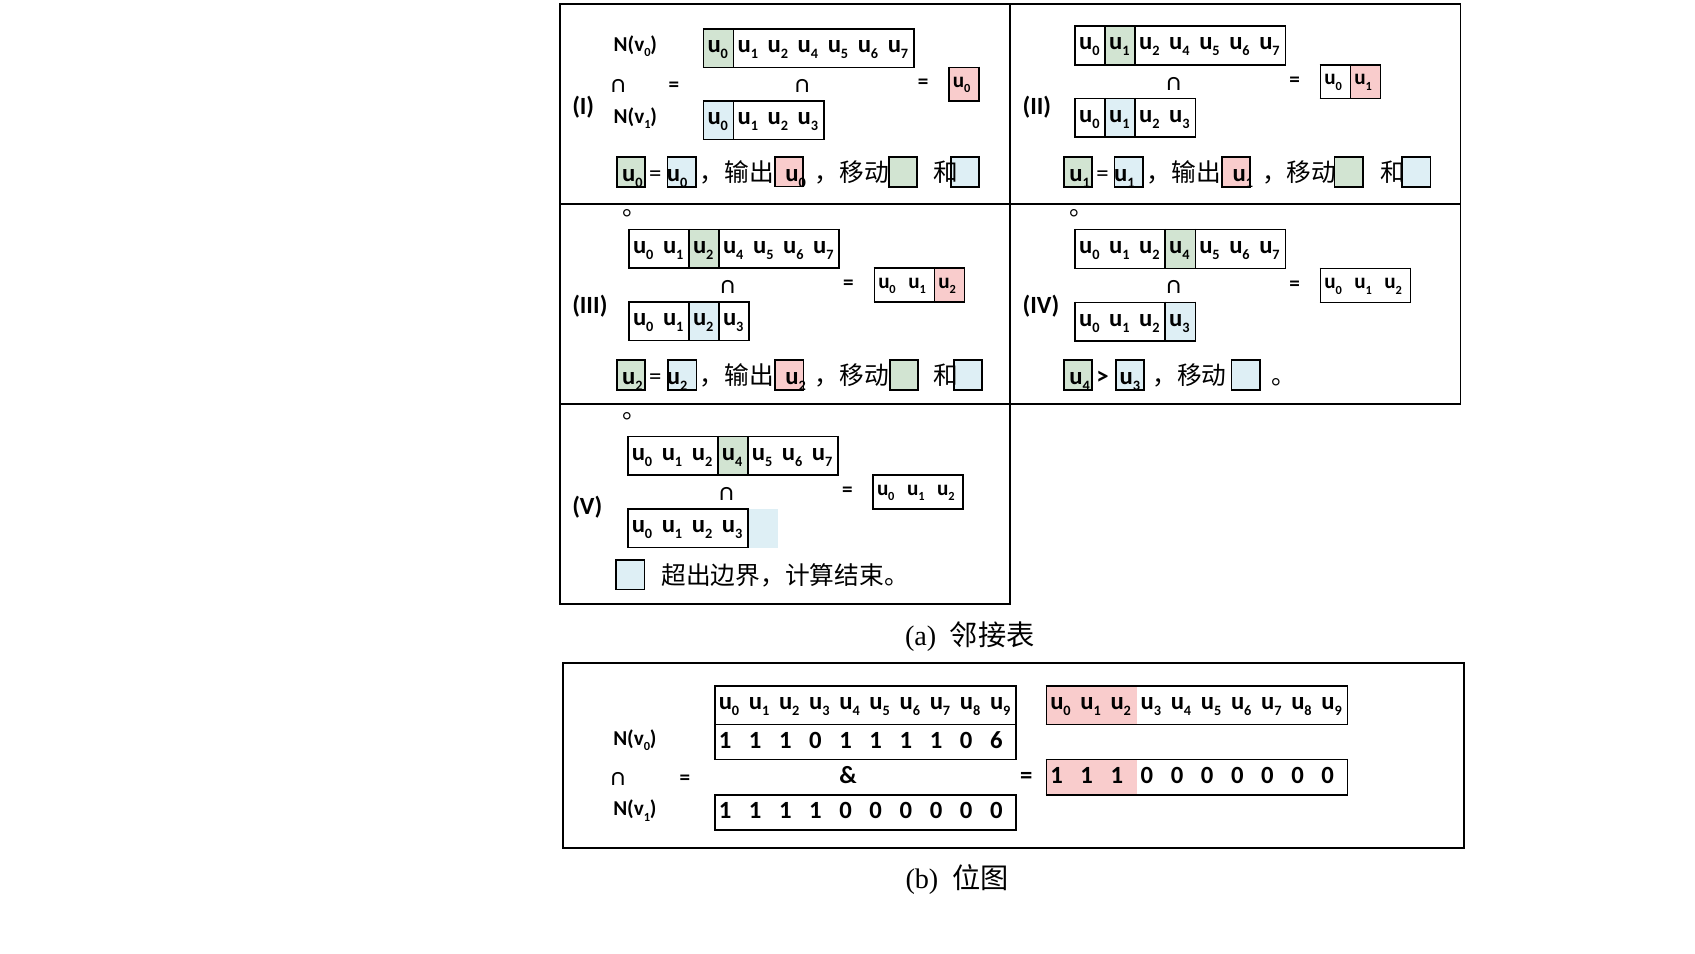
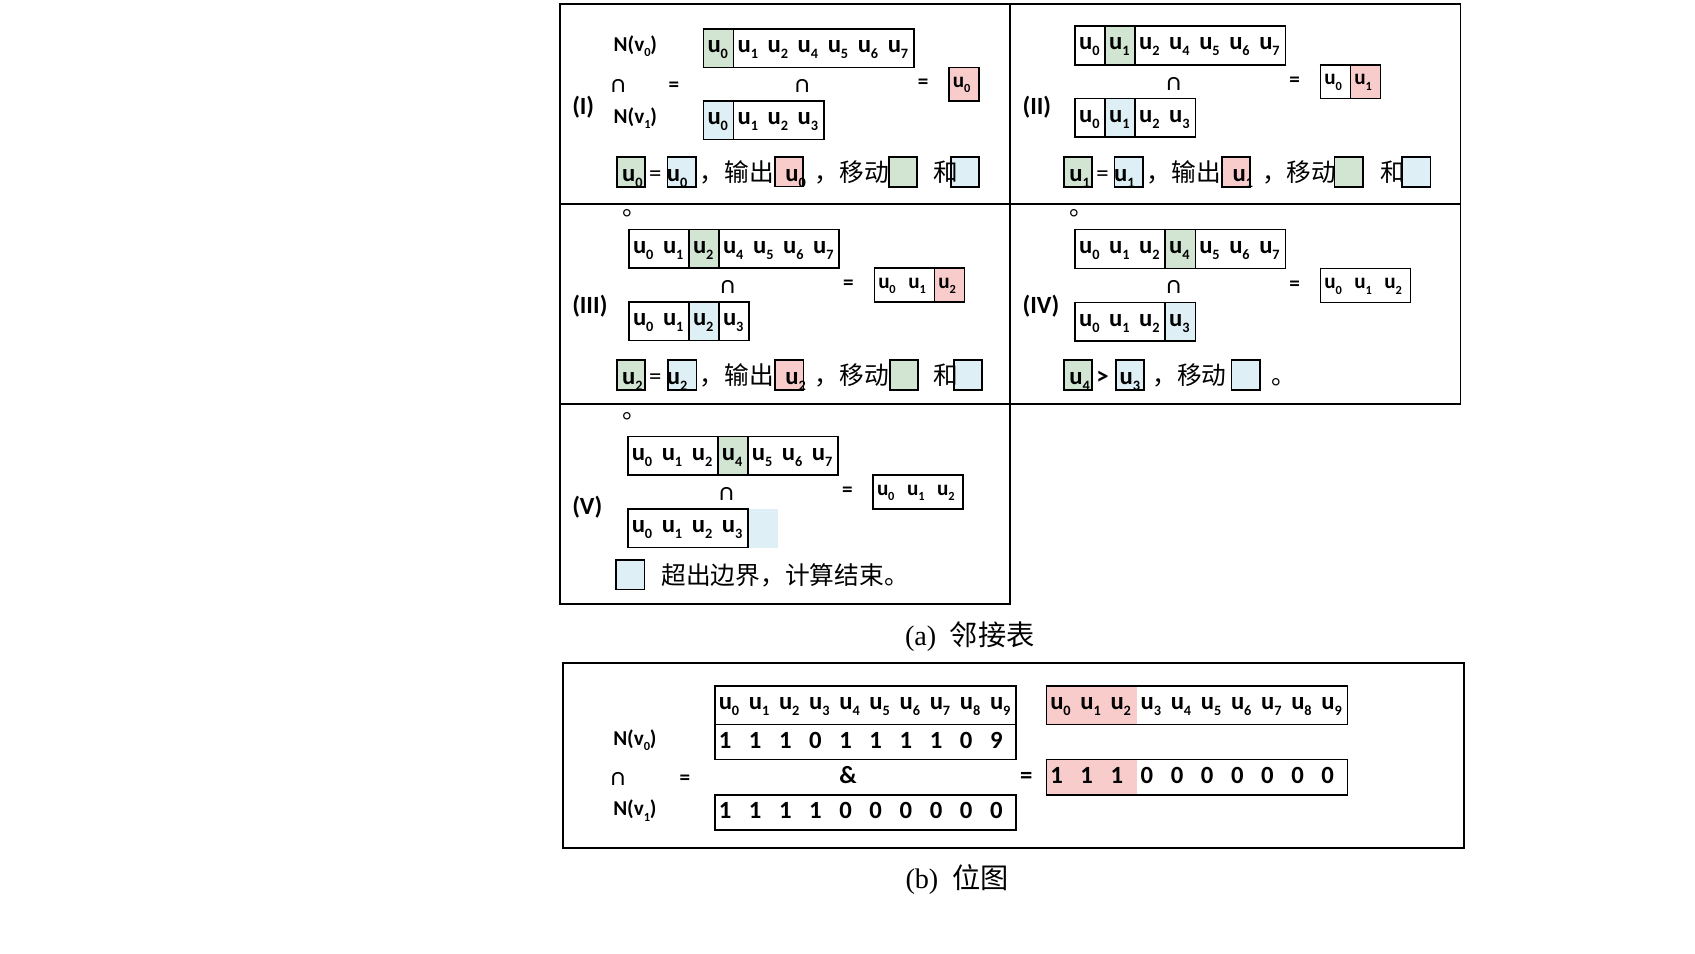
0 6: 6 -> 9 (996, 740)
